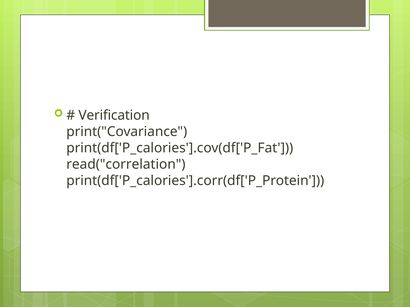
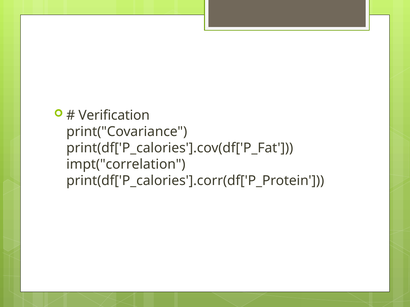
read("correlation: read("correlation -> impt("correlation (126, 165)
